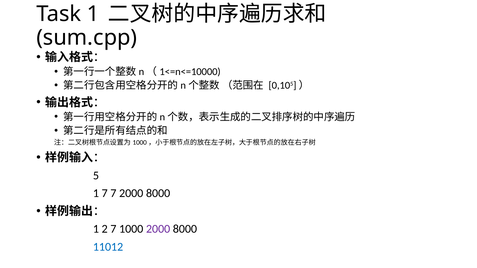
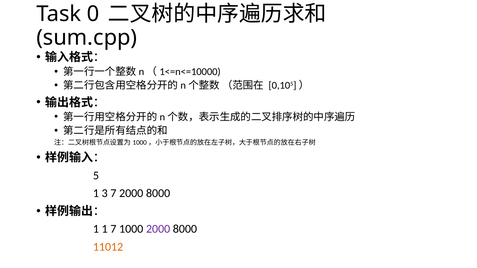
Task 1: 1 -> 0 (93, 14)
1 7: 7 -> 3 (105, 194)
1 2: 2 -> 1 (105, 229)
11012 colour: blue -> orange (108, 247)
